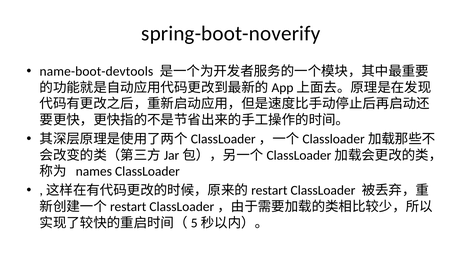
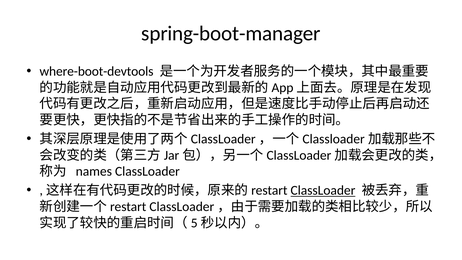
spring-boot-noverify: spring-boot-noverify -> spring-boot-manager (231, 34)
name-boot-devtools: name-boot-devtools -> where-boot-devtools (97, 71)
ClassLoader underline: none -> present (323, 190)
